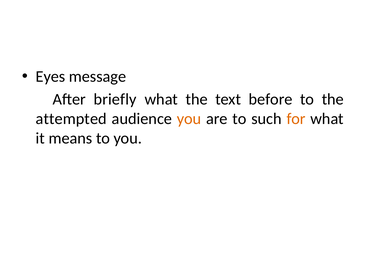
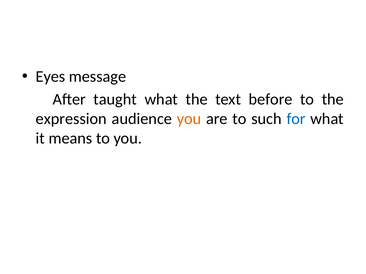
briefly: briefly -> taught (115, 100)
attempted: attempted -> expression (71, 119)
for colour: orange -> blue (296, 119)
